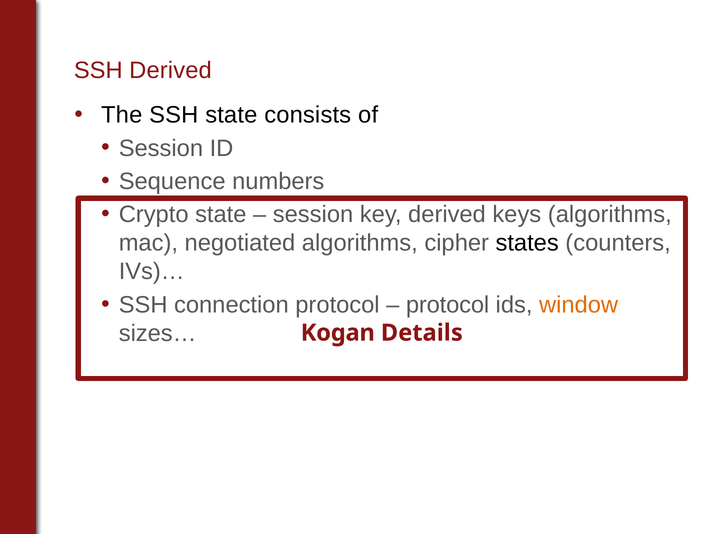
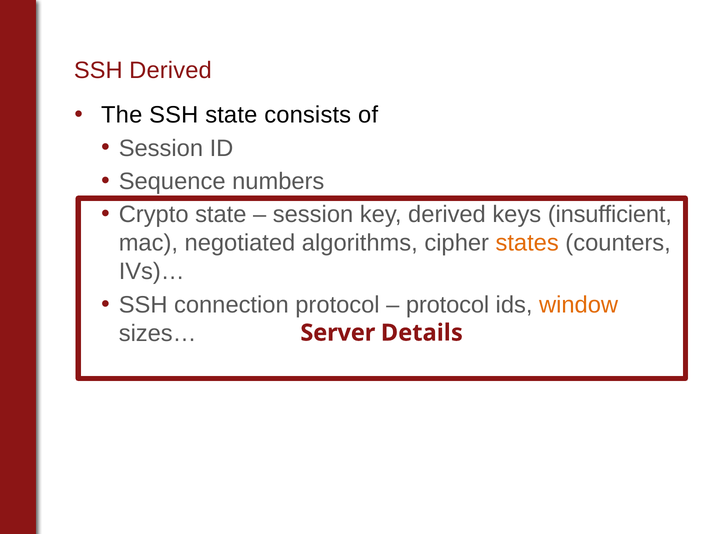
keys algorithms: algorithms -> insufficient (610, 215)
states colour: black -> orange (527, 243)
Kogan: Kogan -> Server (338, 333)
